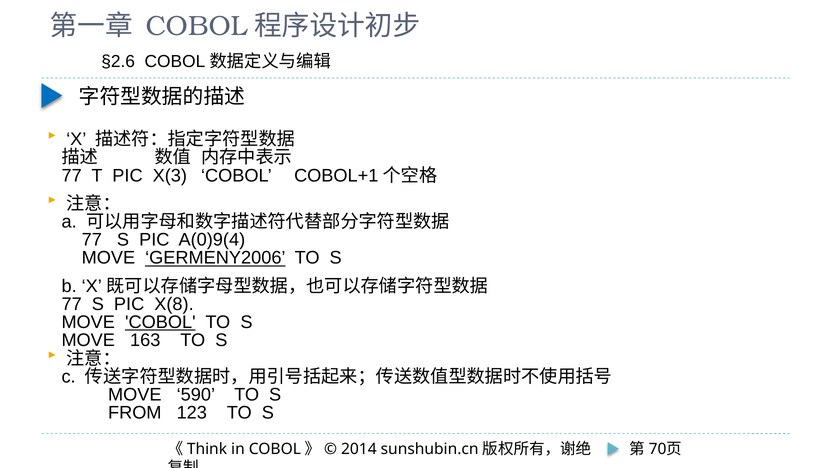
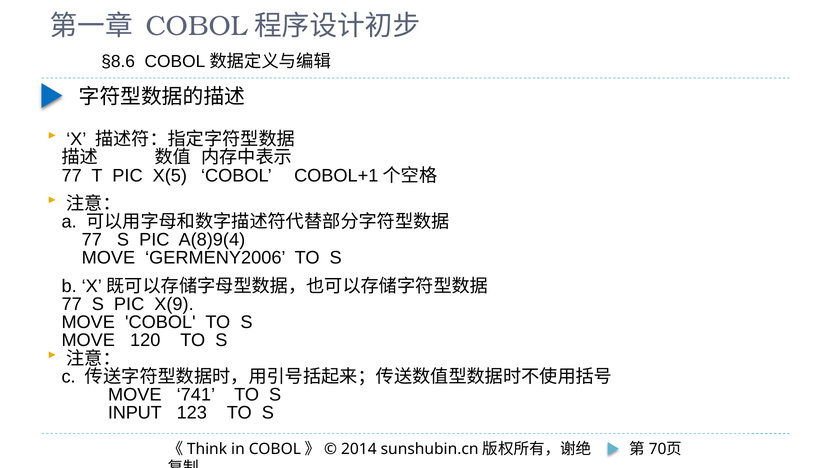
§2.6: §2.6 -> §8.6 (118, 61)
X(3: X(3 -> X(5 (170, 175)
A(0)9(4: A(0)9(4 -> A(8)9(4 (212, 240)
GERMENY2006 underline: present -> none (215, 258)
X(8: X(8 -> X(9 (174, 304)
COBOL underline: present -> none (160, 322)
163: 163 -> 120 (145, 340)
590: 590 -> 741 (196, 394)
FROM: FROM -> INPUT (135, 412)
